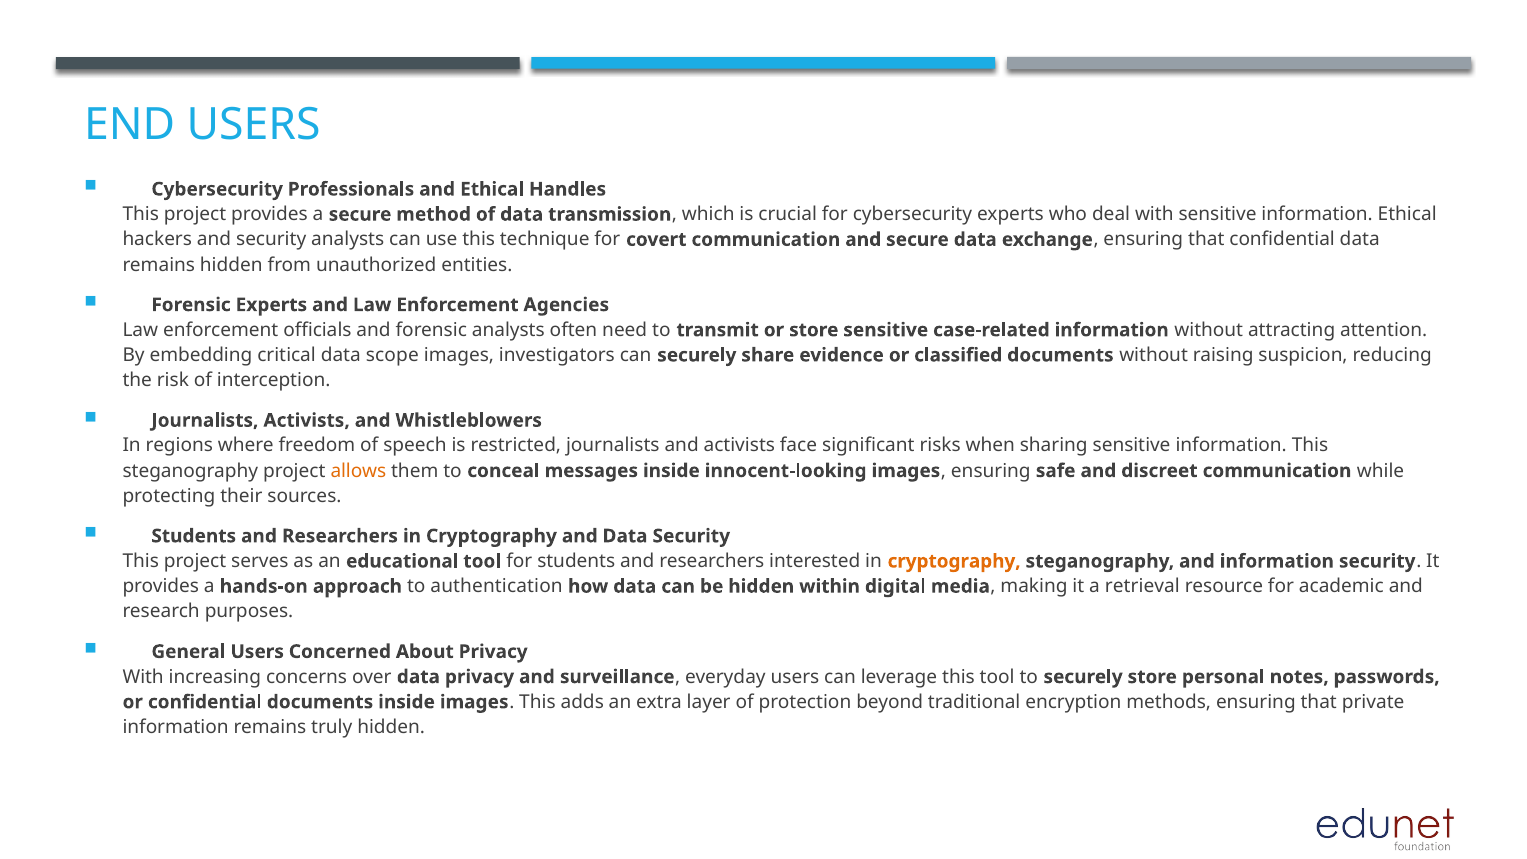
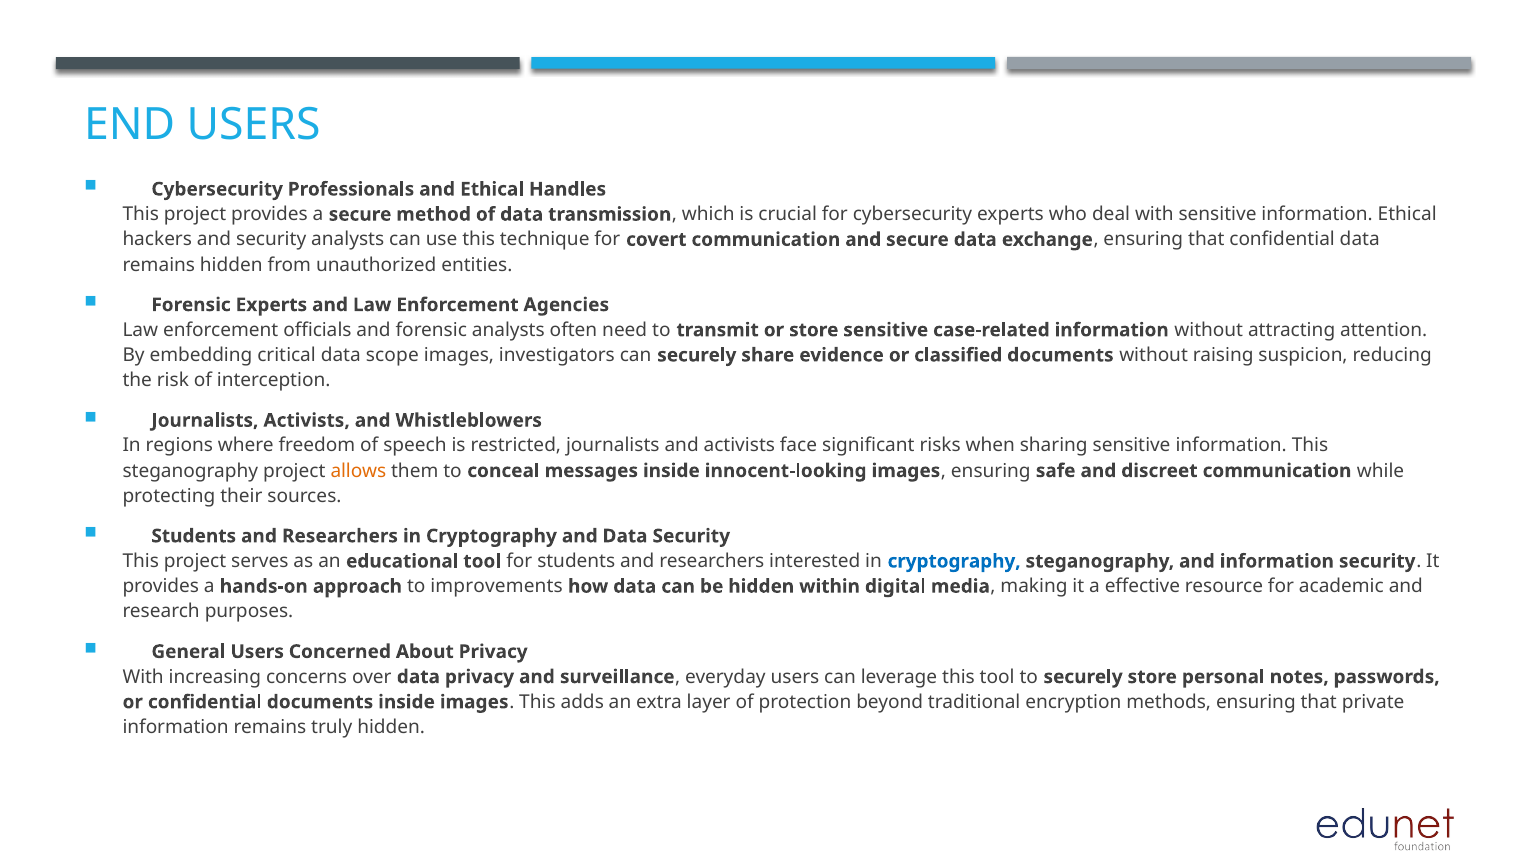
cryptography colour: orange -> blue (954, 561)
authentication: authentication -> improvements (497, 586)
retrieval: retrieval -> effective (1142, 586)
